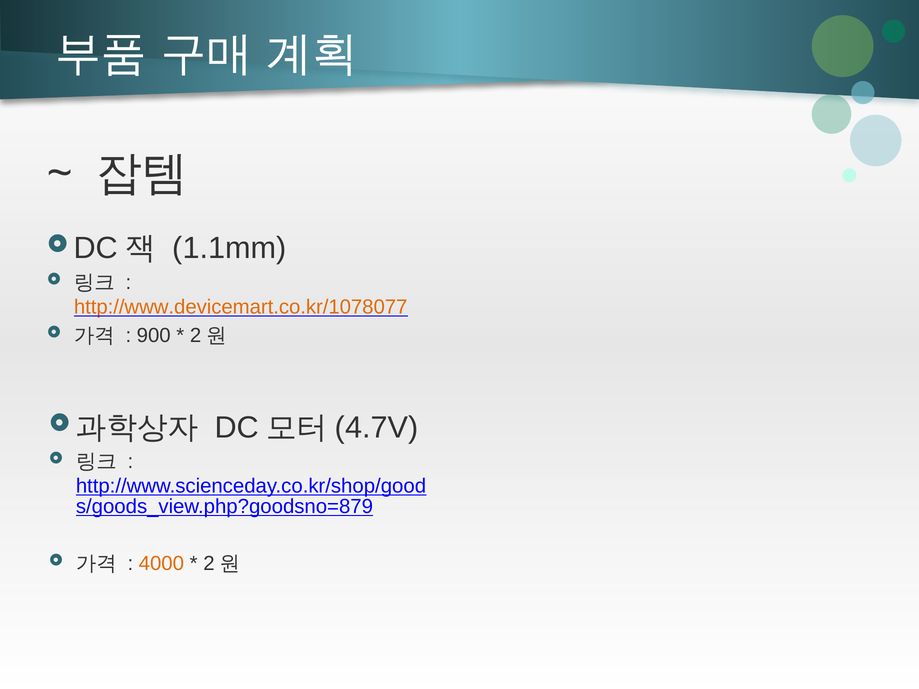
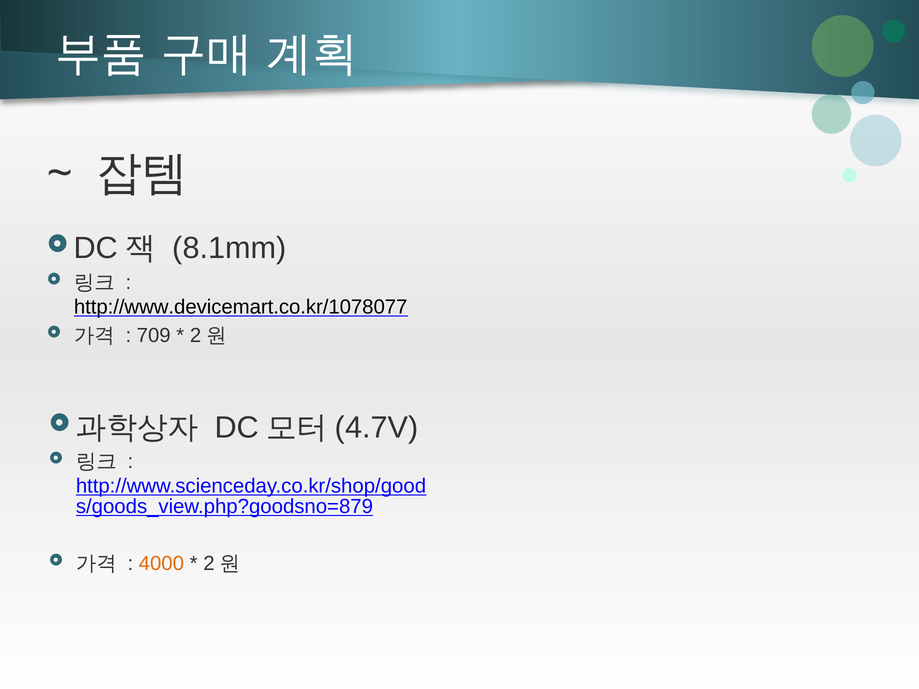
1.1mm: 1.1mm -> 8.1mm (229, 248)
http://www.devicemart.co.kr/1078077 colour: orange -> black (241, 307)
900: 900 -> 709 (154, 336)
